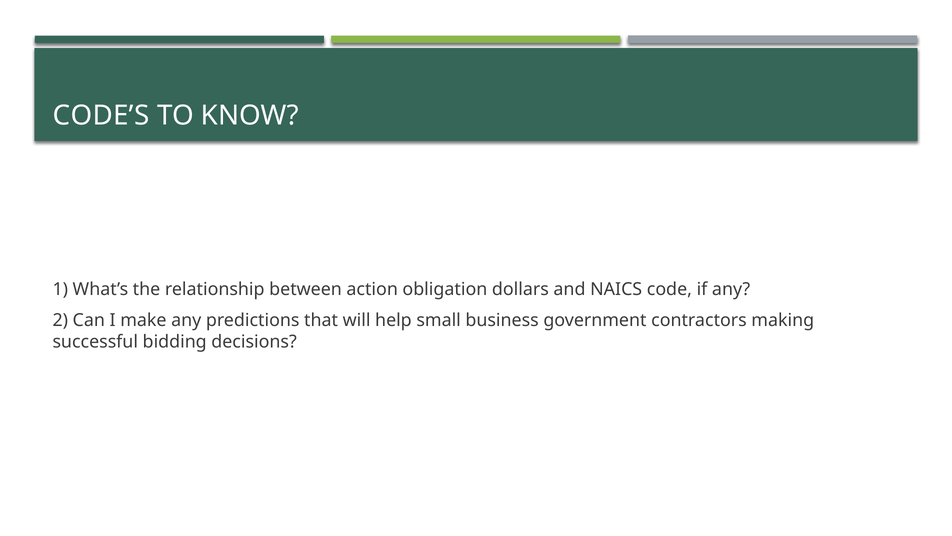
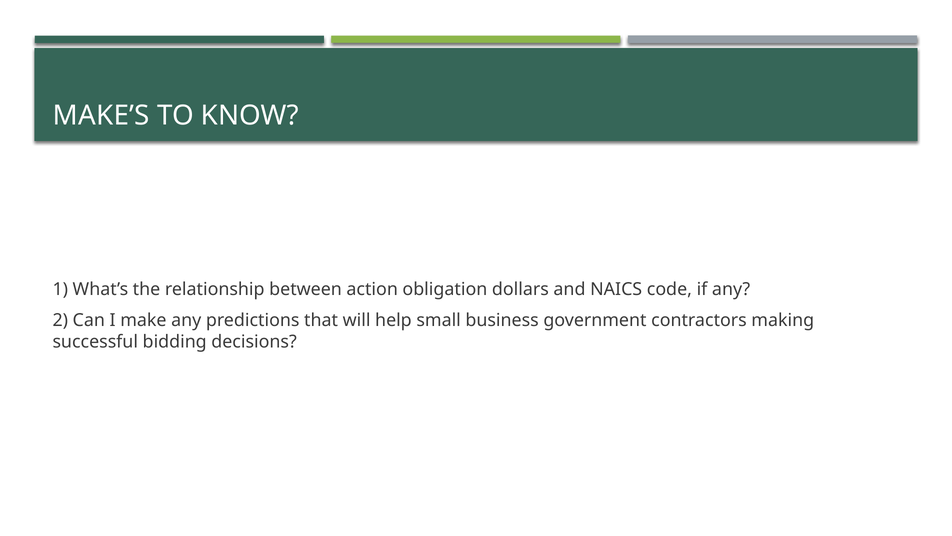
CODE’S: CODE’S -> MAKE’S (101, 116)
